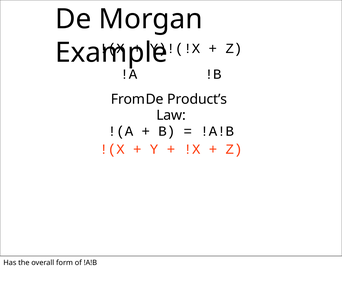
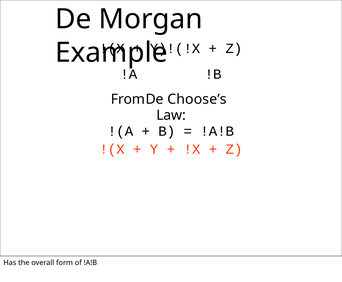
Product’s: Product’s -> Choose’s (197, 100)
